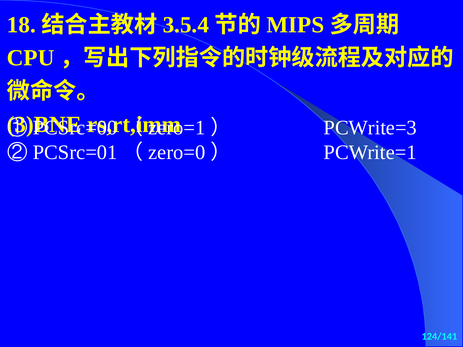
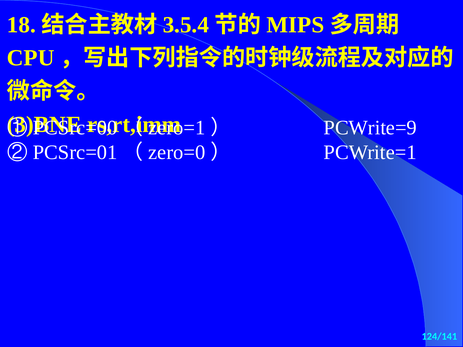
PCWrite=3: PCWrite=3 -> PCWrite=9 (370, 128)
